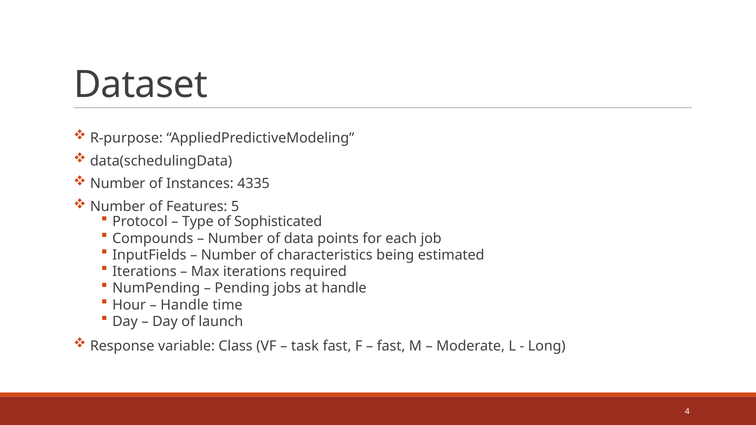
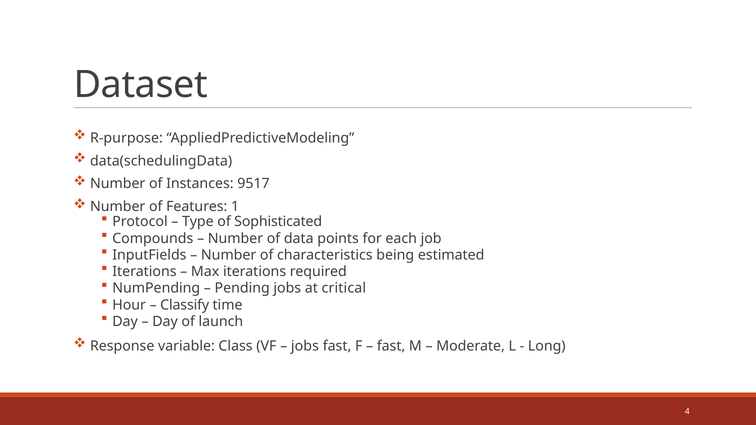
4335: 4335 -> 9517 (254, 184)
5: 5 -> 1 (235, 207)
at handle: handle -> critical (344, 288)
Handle: Handle -> Classify (185, 305)
task: task -> jobs (305, 346)
